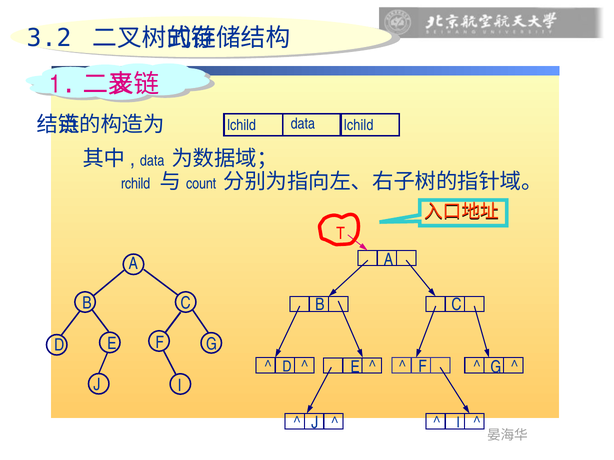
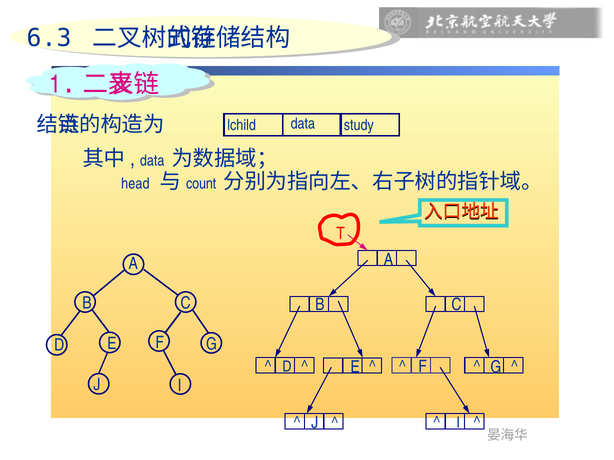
3.2: 3.2 -> 6.3 (49, 38)
data lchild: lchild -> study (359, 125)
rchild: rchild -> head (135, 184)
